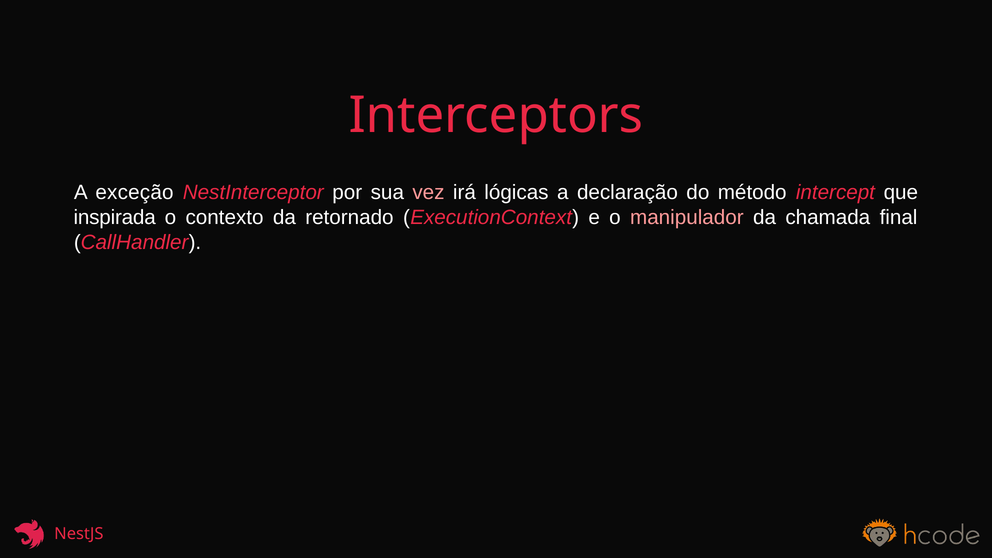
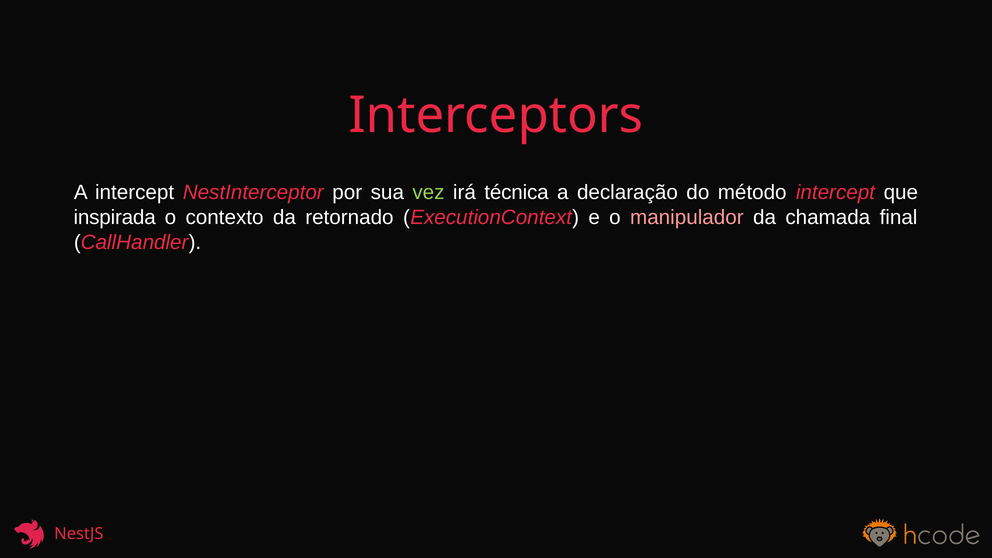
A exceção: exceção -> intercept (135, 193)
vez colour: pink -> light green (428, 193)
lógicas: lógicas -> técnica (517, 193)
